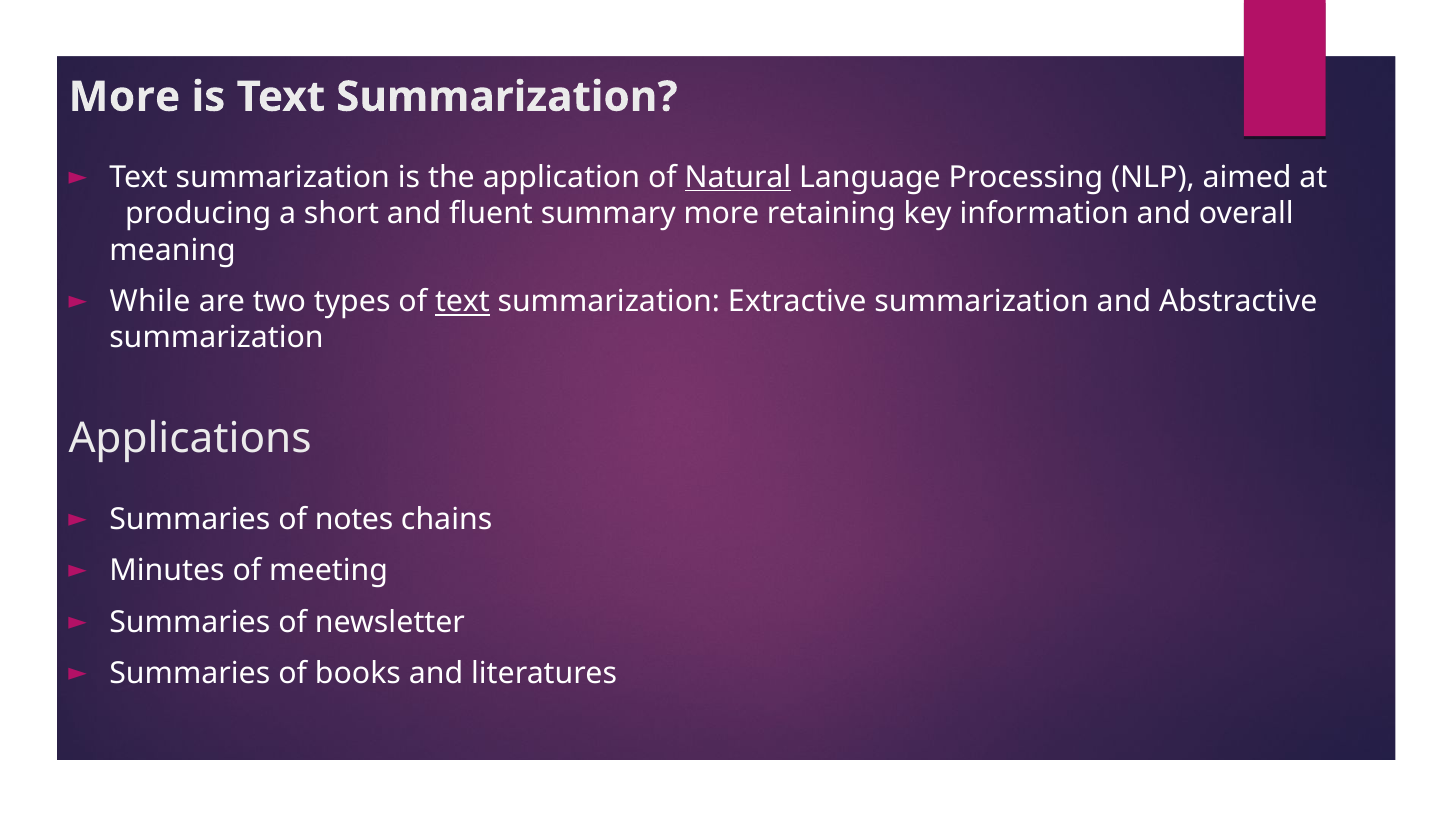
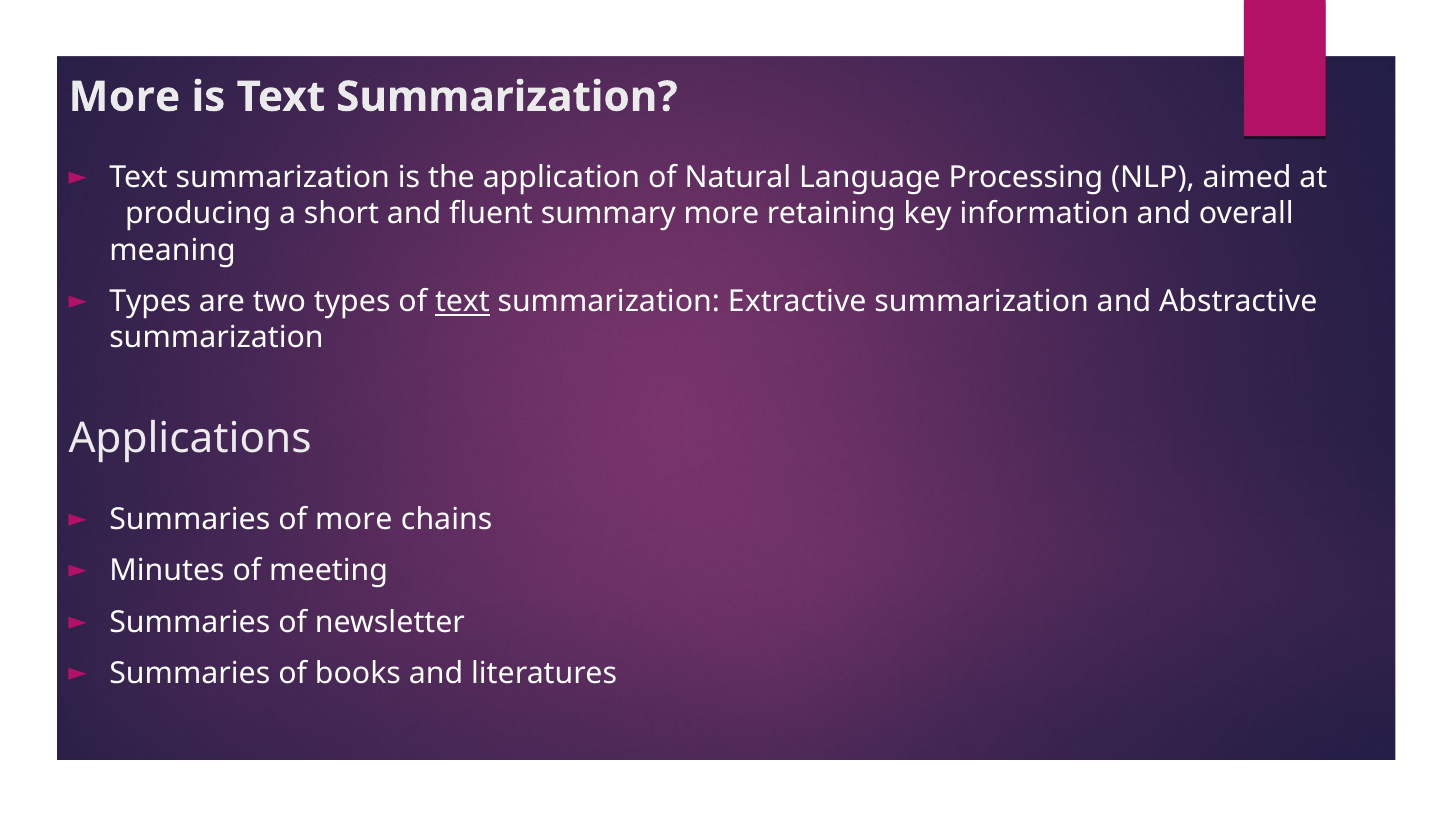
Natural underline: present -> none (738, 178)
While: While -> Types (150, 302)
of notes: notes -> more (354, 519)
